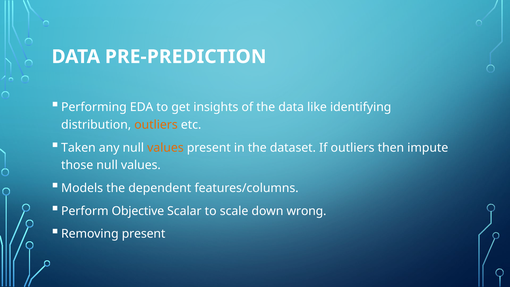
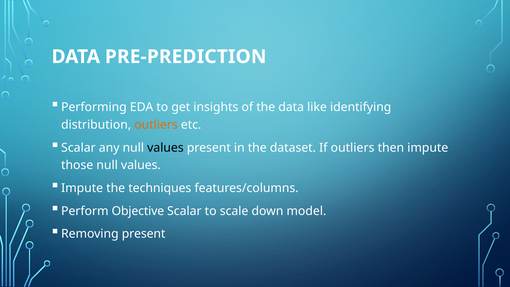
Taken: Taken -> Scalar (78, 148)
values colour: orange -> black (165, 148)
Models: Models -> Impute (82, 188)
dependent: dependent -> techniques (160, 188)
wrong: wrong -> model (306, 211)
